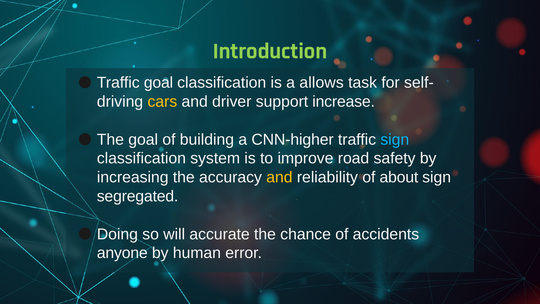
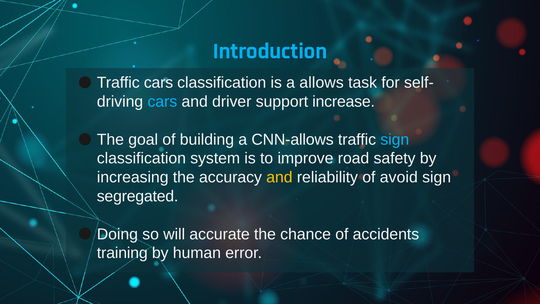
Introduction colour: light green -> light blue (270, 51)
Traffic goal: goal -> cars (158, 83)
cars colour: yellow -> light blue (162, 102)
CNN-higher: CNN-higher -> CNN-allows (293, 139)
about: about -> avoid (399, 177)
anyone: anyone -> training (122, 253)
